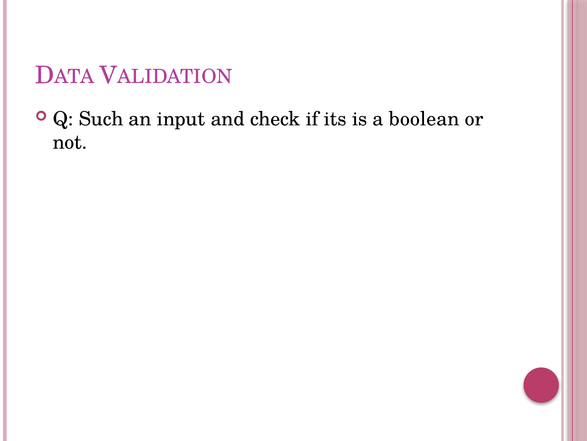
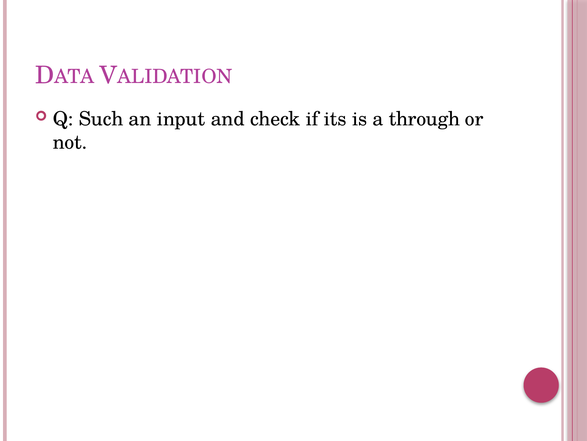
boolean: boolean -> through (424, 119)
